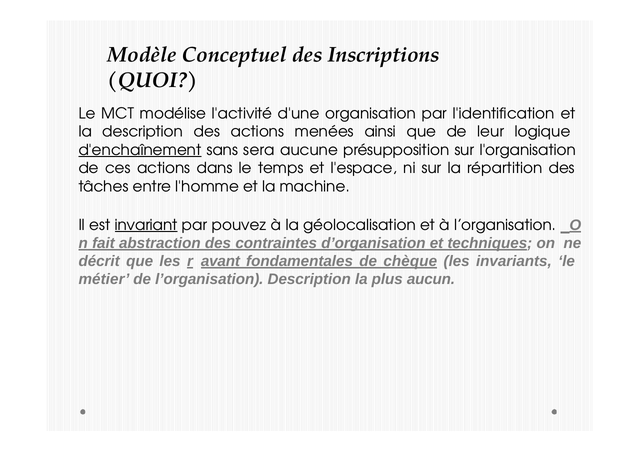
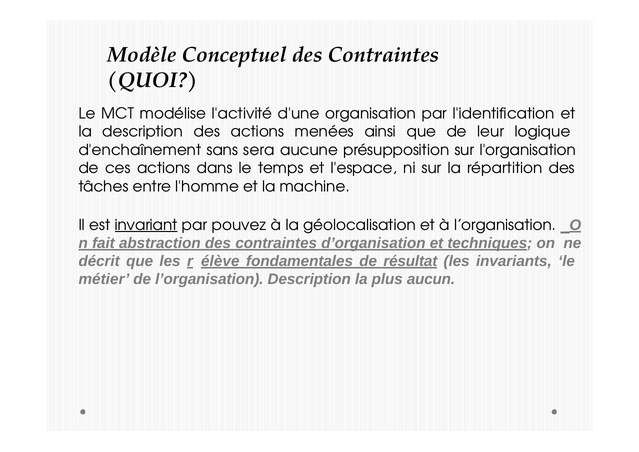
Conceptuel des Inscriptions: Inscriptions -> Contraintes (384, 55)
d'enchaînement underline: present -> none (140, 150)
avant: avant -> élève (220, 261)
chèque: chèque -> résultat (410, 261)
